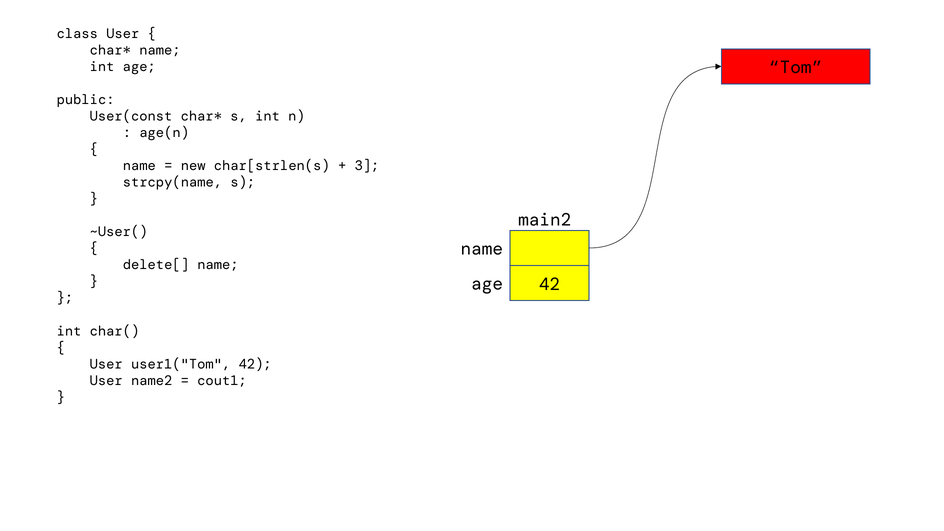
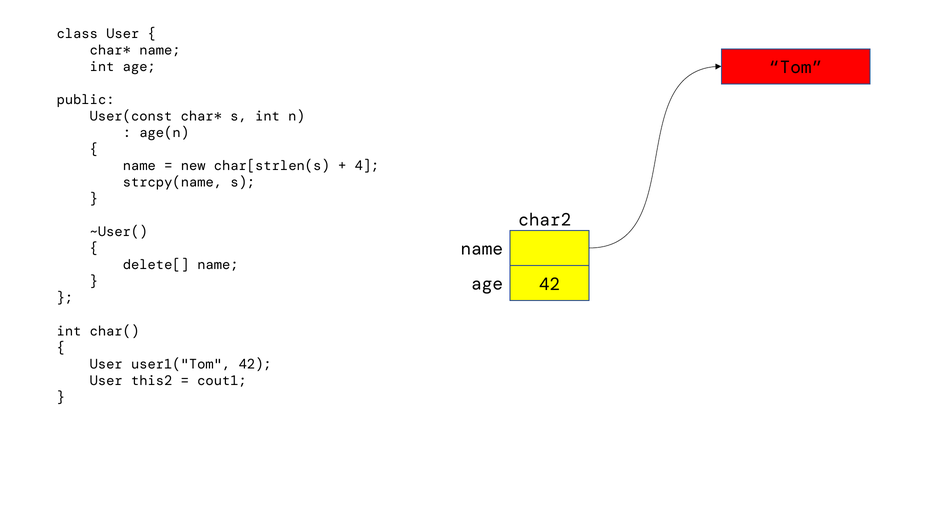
3: 3 -> 4 (367, 166)
main2: main2 -> char2 (545, 220)
name2: name2 -> this2 (152, 381)
